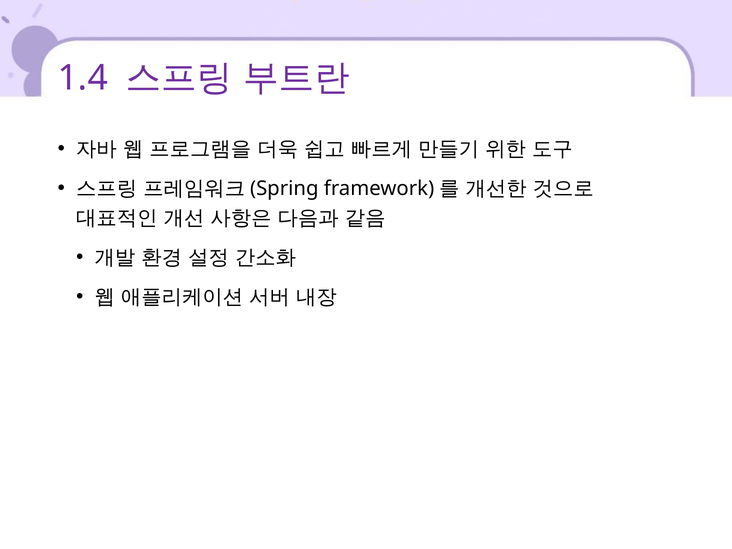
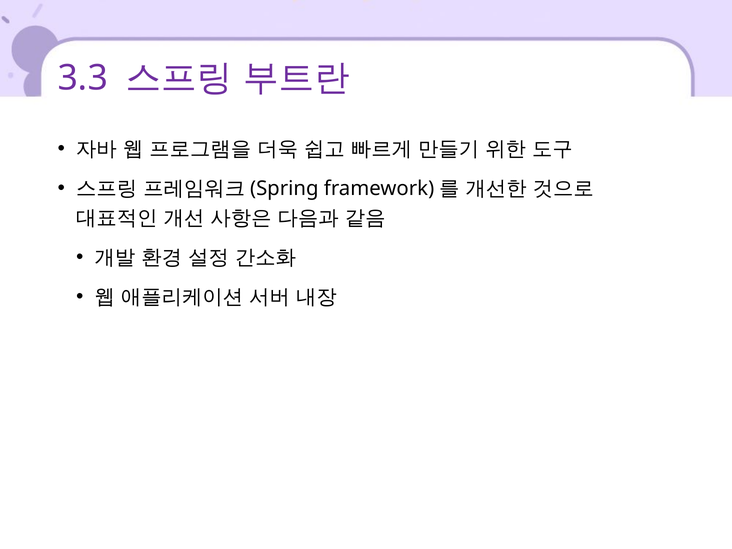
1.4: 1.4 -> 3.3 (83, 78)
